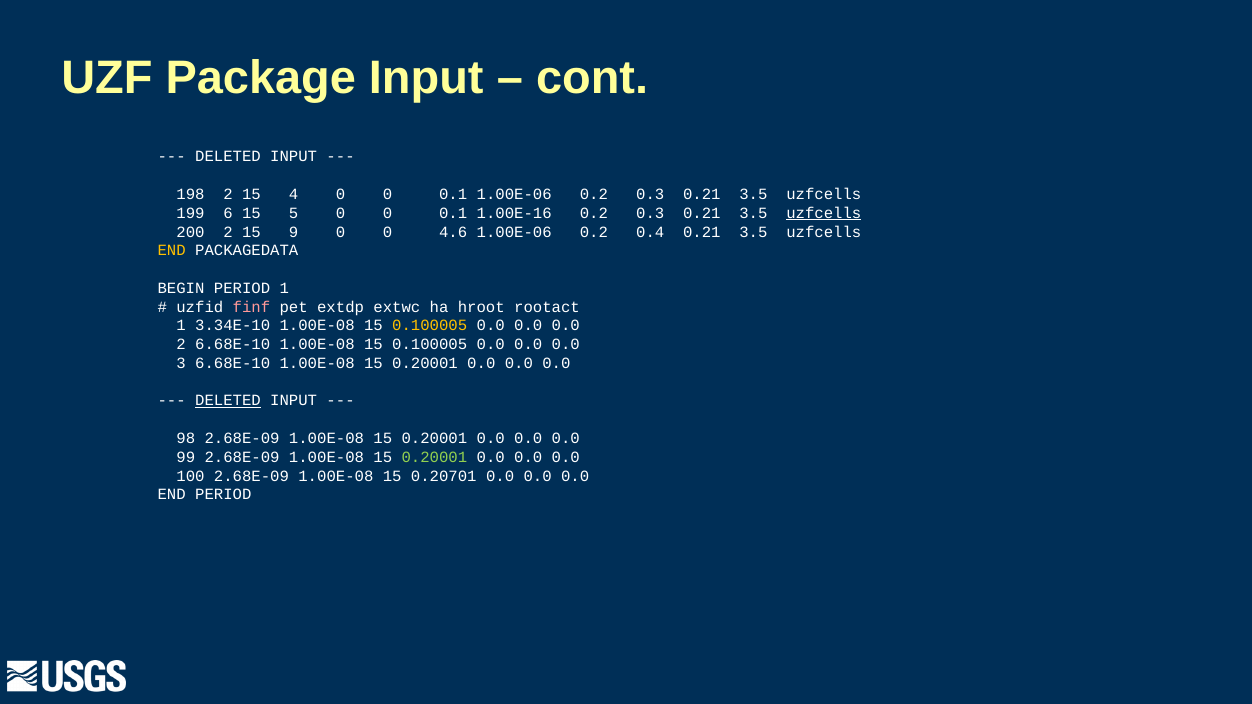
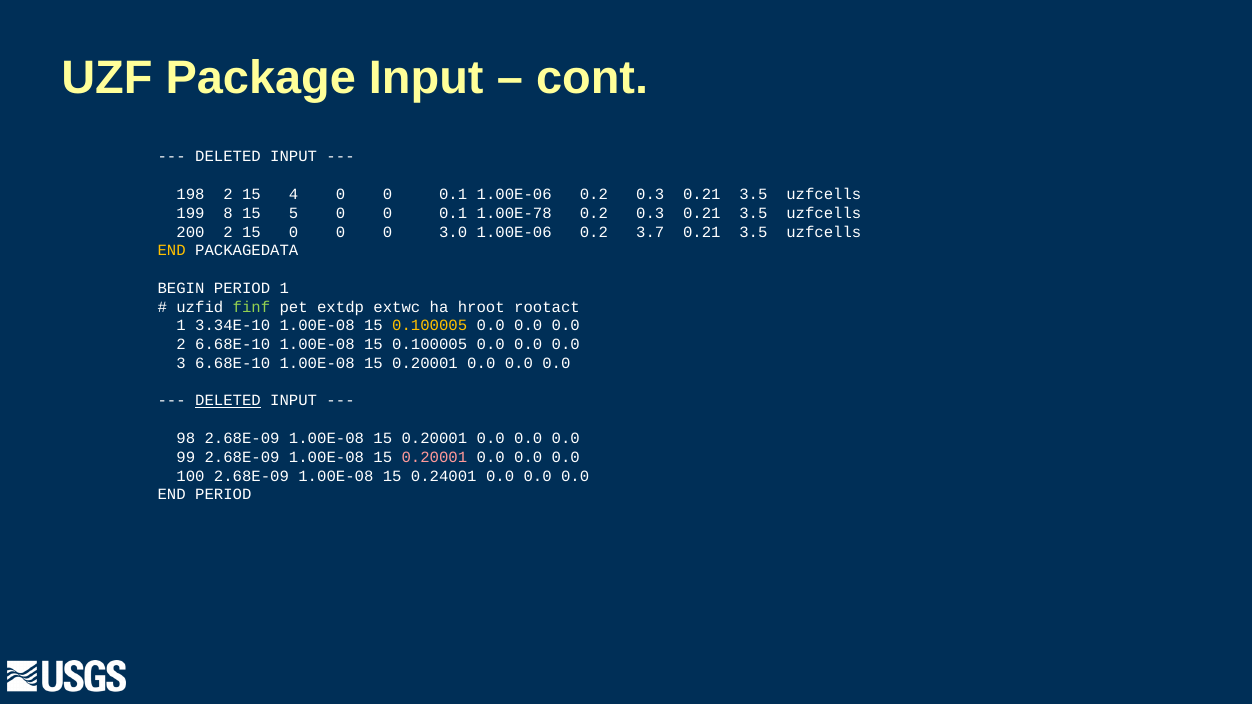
6: 6 -> 8 (228, 213)
1.00E-16: 1.00E-16 -> 1.00E-78 (514, 213)
uzfcells underline: present -> none (824, 213)
15 9: 9 -> 0 (294, 232)
4.6: 4.6 -> 3.0 (453, 232)
0.4: 0.4 -> 3.7 (650, 232)
finf colour: pink -> light green (251, 307)
0.20001 colour: light green -> pink (434, 457)
0.20701: 0.20701 -> 0.24001 (444, 476)
